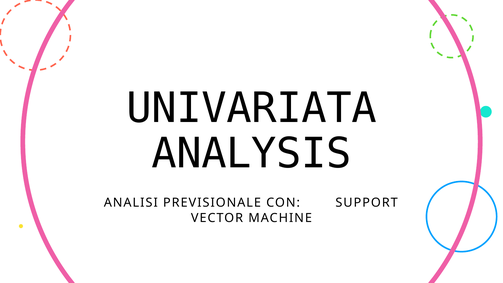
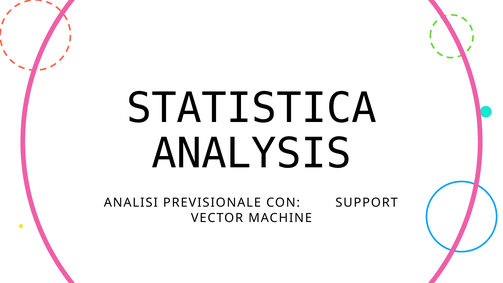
UNIVARIATA: UNIVARIATA -> STATISTICA (252, 108)
